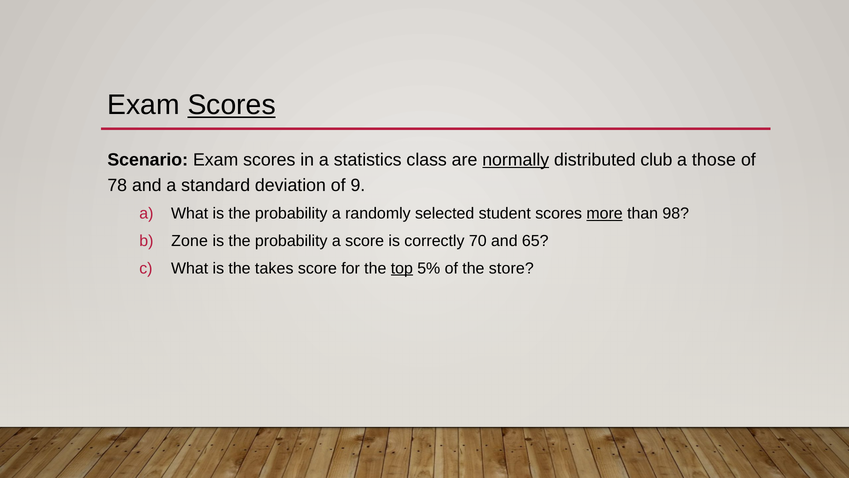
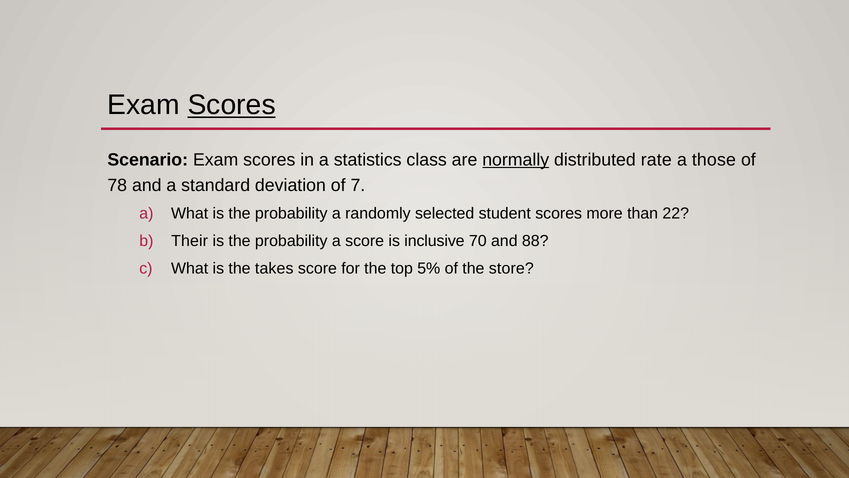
club: club -> rate (656, 160)
9: 9 -> 7 (358, 185)
more underline: present -> none (605, 213)
98: 98 -> 22 (676, 213)
Zone: Zone -> Their (190, 241)
correctly: correctly -> inclusive (434, 241)
65: 65 -> 88 (535, 241)
top underline: present -> none (402, 268)
